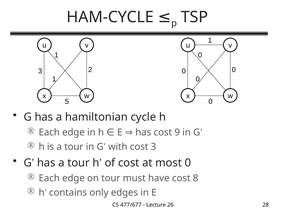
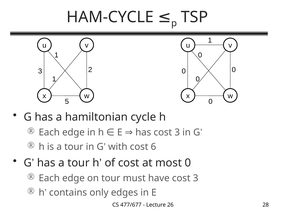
has cost 9: 9 -> 3 (177, 133)
cost 3: 3 -> 6 (153, 147)
have cost 8: 8 -> 3 (196, 179)
